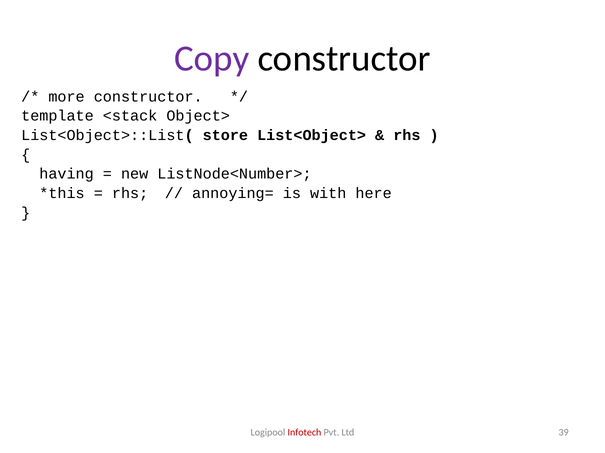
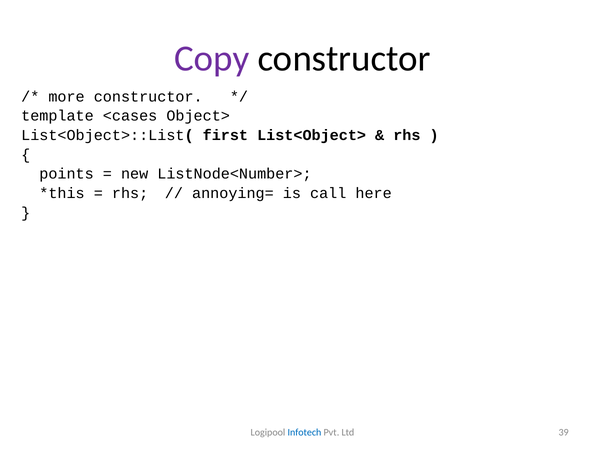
<stack: <stack -> <cases (130, 116)
store: store -> first (225, 136)
having: having -> points (67, 174)
with: with -> call (328, 194)
Infotech colour: red -> blue (304, 433)
